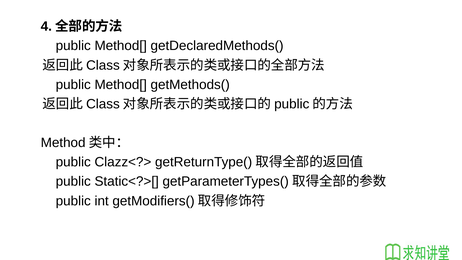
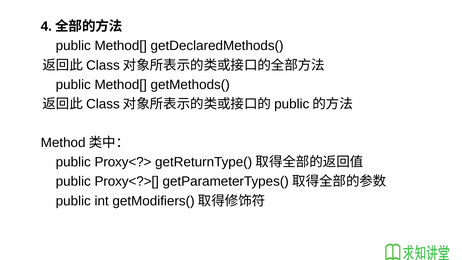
Clazz<?>: Clazz<?> -> Proxy<?> (123, 162)
Static<?>[: Static<?>[ -> Proxy<?>[ (127, 181)
